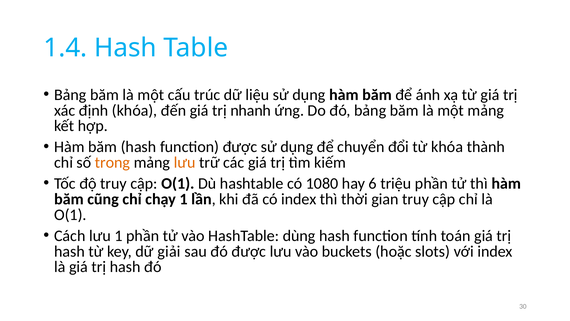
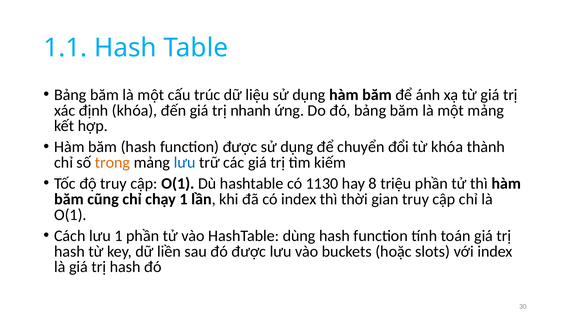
1.4: 1.4 -> 1.1 (65, 48)
lưu colour: orange -> blue (185, 162)
1080: 1080 -> 1130 (322, 183)
6: 6 -> 8 (373, 183)
giải: giải -> liền (169, 251)
